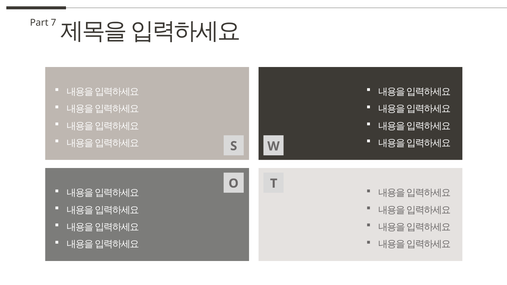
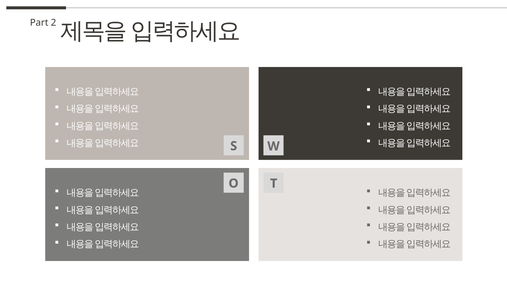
7: 7 -> 2 (54, 23)
